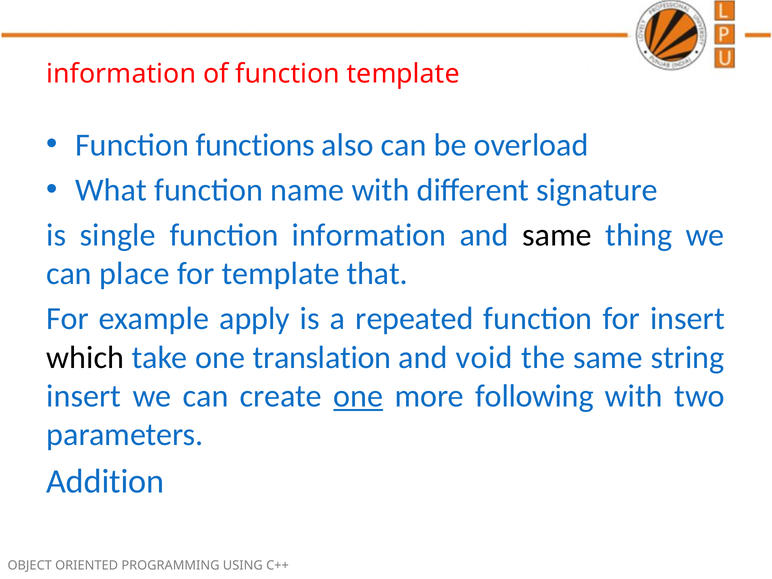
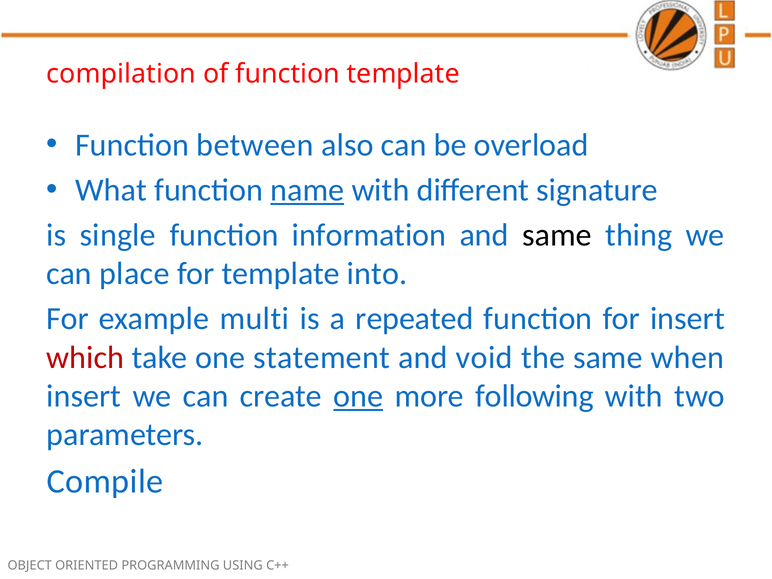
information: information -> compilation (121, 74)
functions: functions -> between (255, 145)
name underline: none -> present (307, 190)
that: that -> into (377, 274)
apply: apply -> multi (254, 319)
which colour: black -> red (85, 357)
translation: translation -> statement (322, 357)
string: string -> when (687, 357)
Addition: Addition -> Compile (105, 482)
